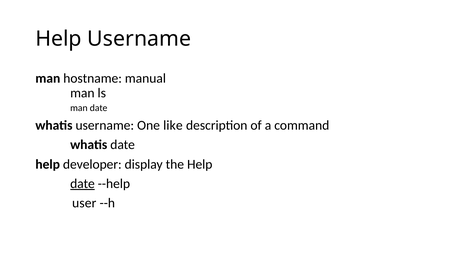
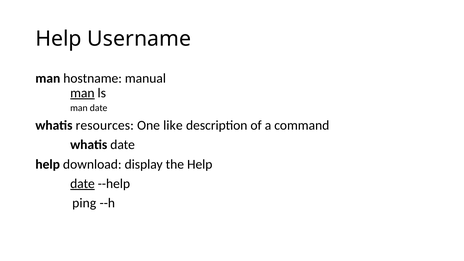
man underline: none -> present (82, 93)
whatis username: username -> resources (105, 125)
developer: developer -> download (92, 164)
user: user -> ping (84, 203)
